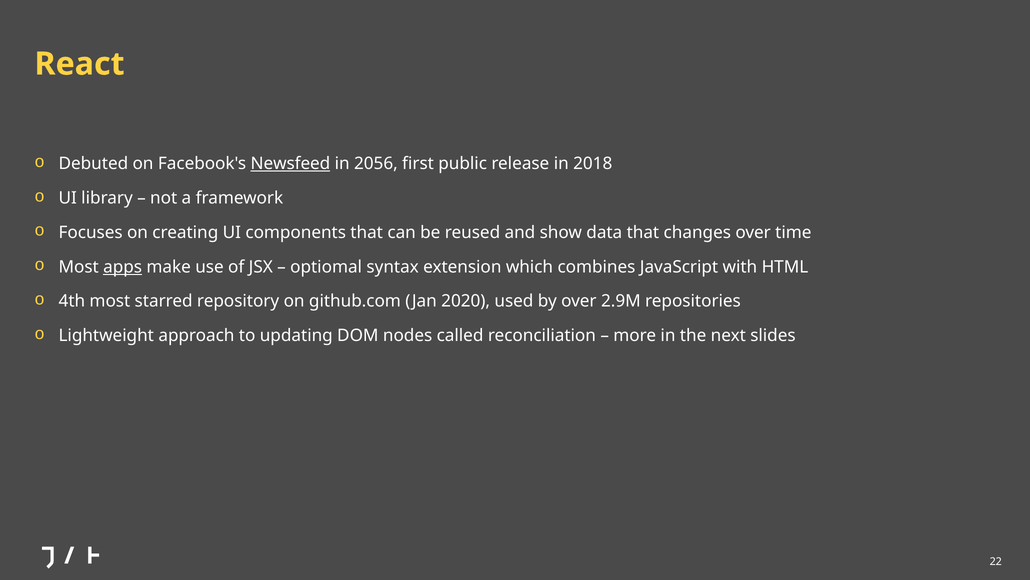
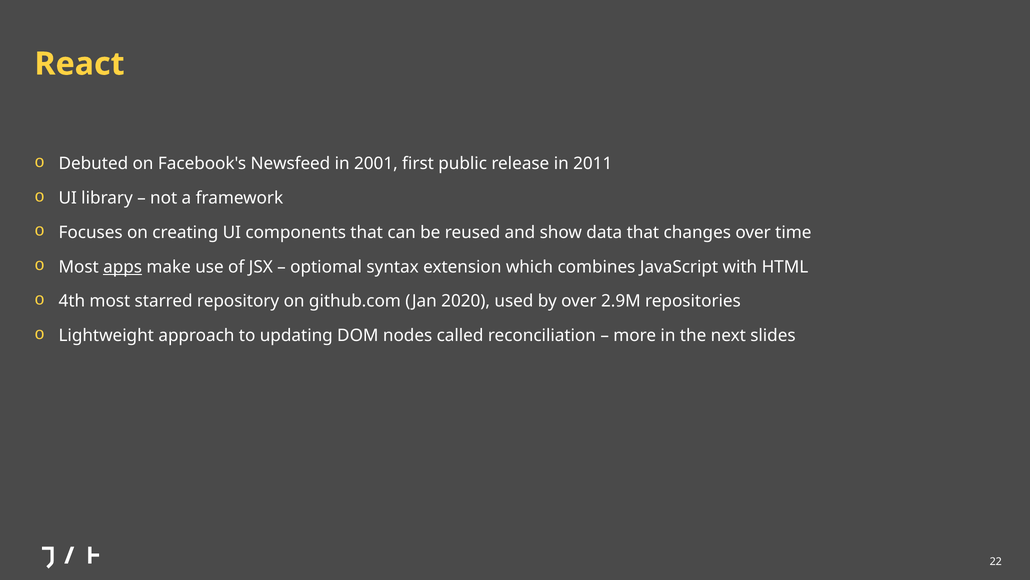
Newsfeed underline: present -> none (290, 164)
2056: 2056 -> 2001 (376, 164)
2018: 2018 -> 2011 (593, 164)
